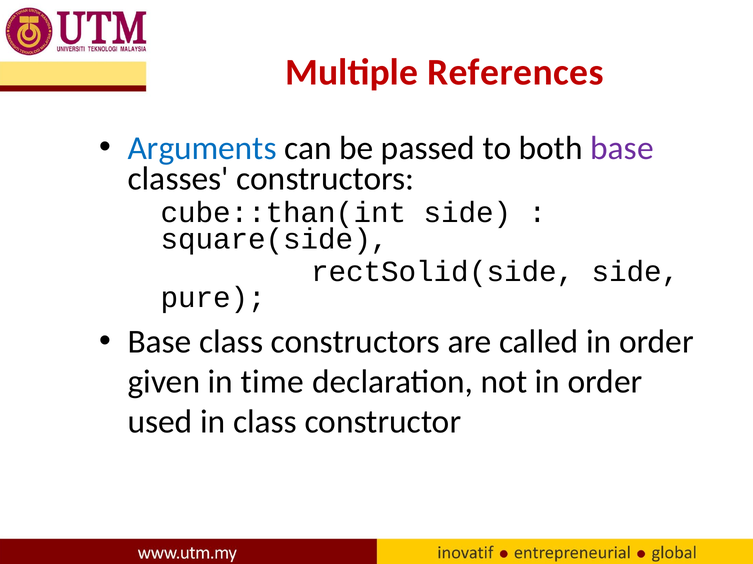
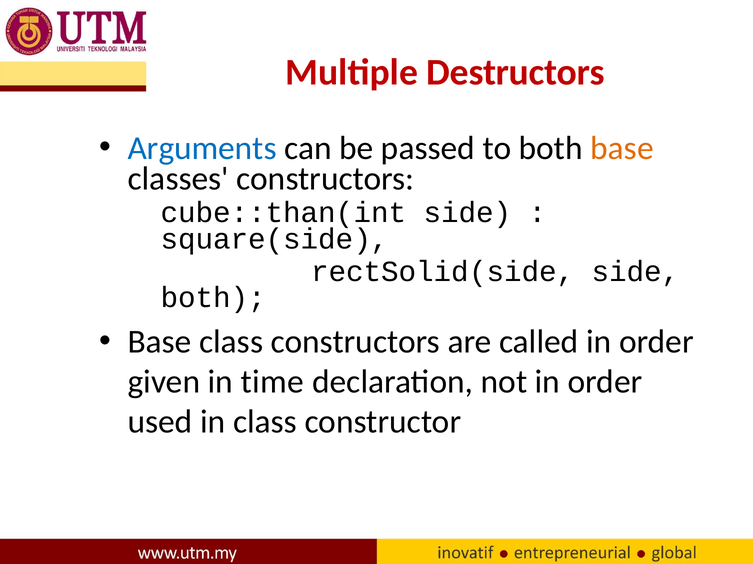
References: References -> Destructors (516, 72)
base colour: purple -> orange (622, 149)
pure: pure -> both (213, 298)
